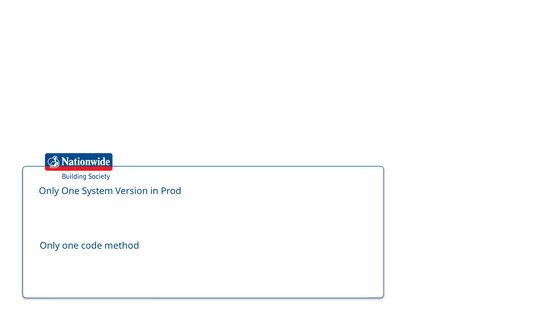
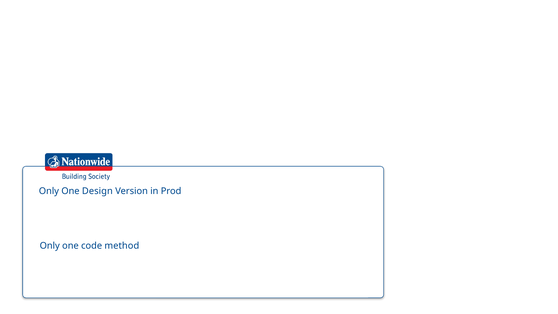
System: System -> Design (97, 191)
